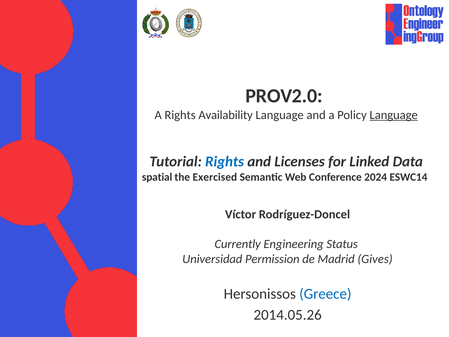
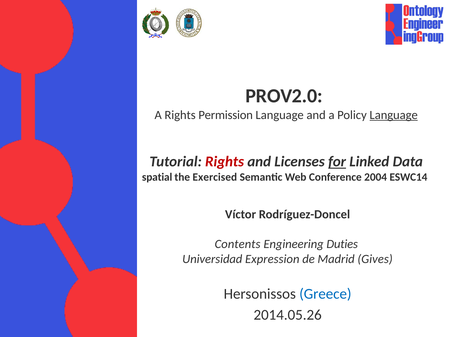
Availability: Availability -> Permission (226, 115)
Rights colour: blue -> red (225, 162)
for underline: none -> present (337, 162)
2024: 2024 -> 2004 (376, 177)
Currently: Currently -> Contents (238, 244)
Status: Status -> Duties (342, 244)
Permission: Permission -> Expression (272, 259)
